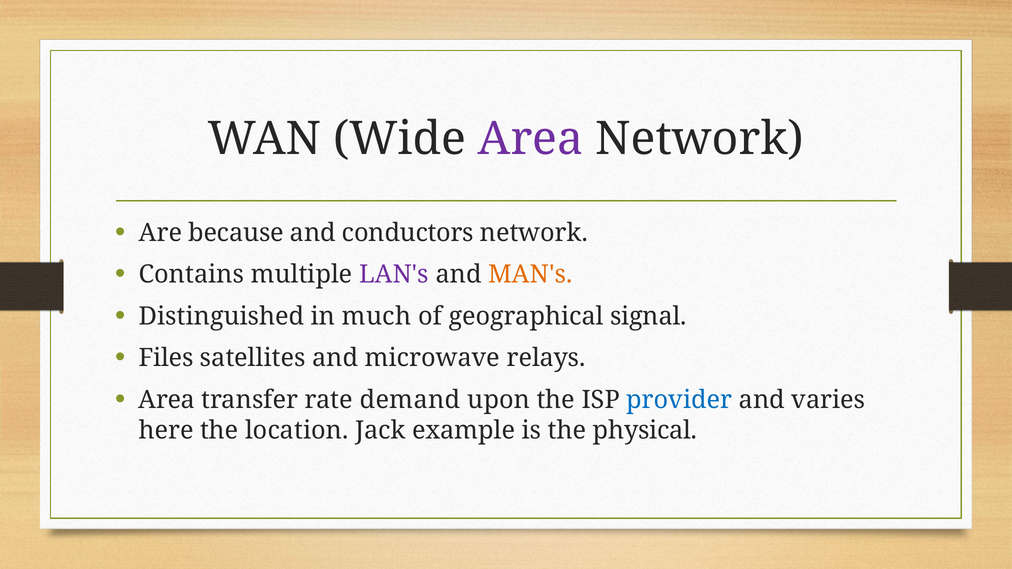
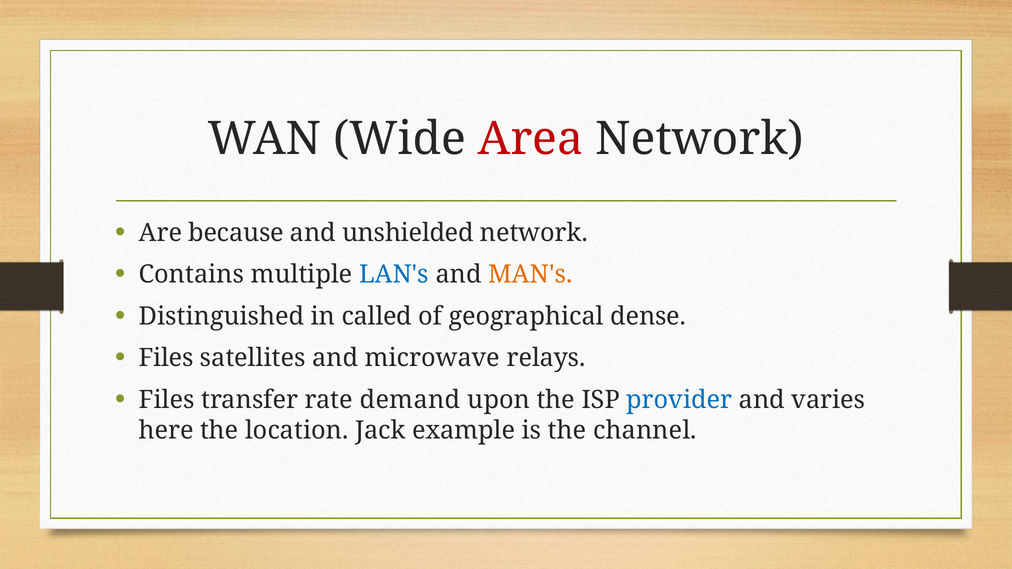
Area colour: purple -> red (531, 139)
conductors: conductors -> unshielded (408, 233)
LAN's colour: purple -> blue (394, 275)
much: much -> called (377, 316)
signal: signal -> dense (648, 316)
Area: Area -> Files (167, 400)
physical: physical -> channel (645, 430)
